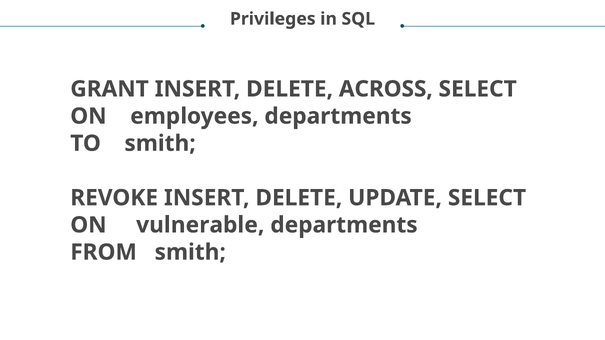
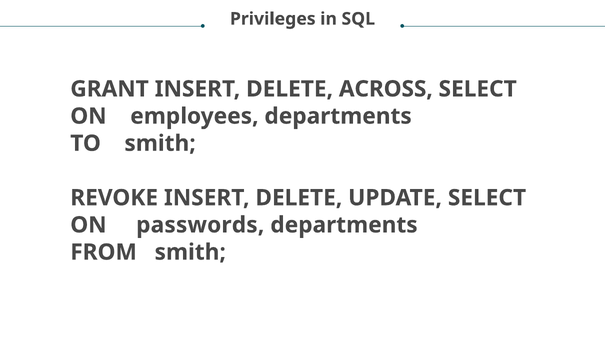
vulnerable: vulnerable -> passwords (200, 225)
